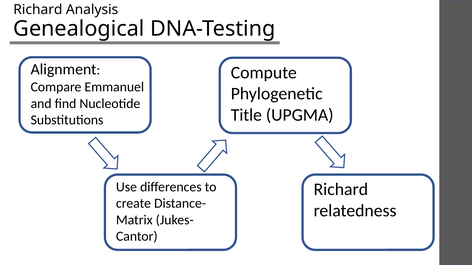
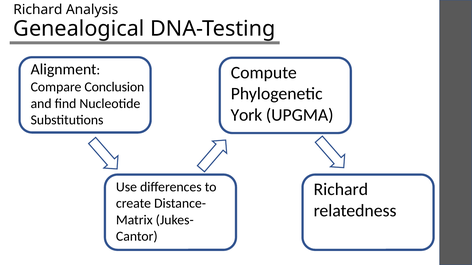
Emmanuel: Emmanuel -> Conclusion (114, 87)
Title: Title -> York (246, 115)
